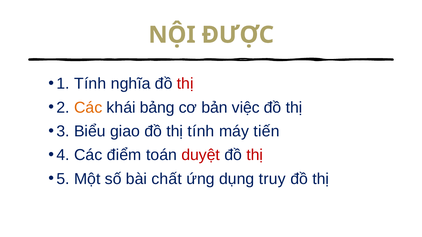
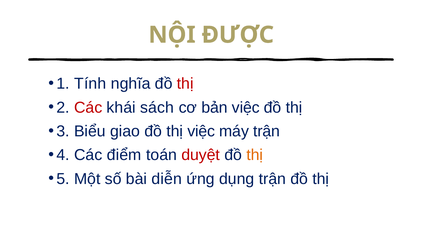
Các colour: orange -> red (88, 108)
bảng: bảng -> sách (157, 108)
thị tính: tính -> việc (201, 132)
máy tiến: tiến -> trận (267, 132)
thị colour: red -> orange (255, 155)
chất: chất -> diễn (167, 179)
dụng truy: truy -> trận (272, 179)
